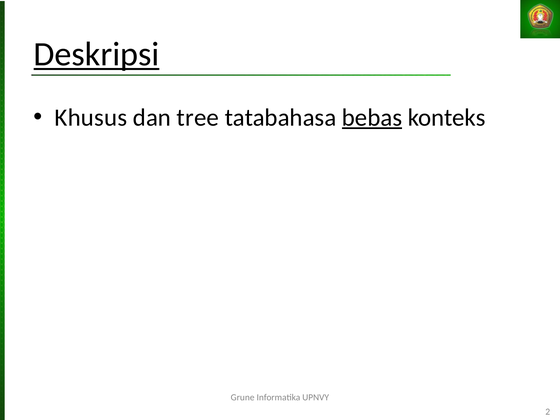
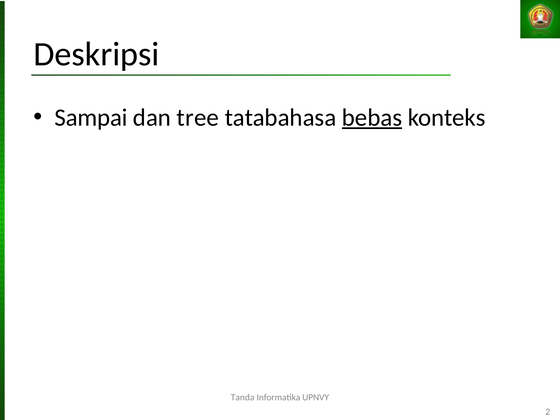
Deskripsi underline: present -> none (96, 54)
Khusus: Khusus -> Sampai (91, 117)
Grune: Grune -> Tanda (243, 397)
